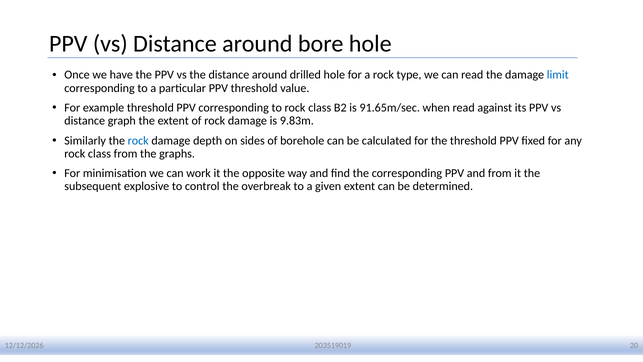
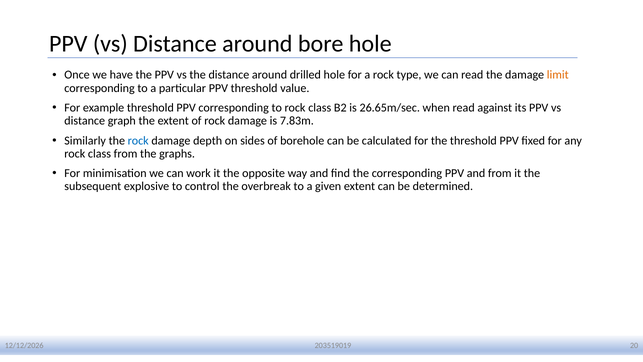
limit colour: blue -> orange (558, 75)
91.65m/sec: 91.65m/sec -> 26.65m/sec (390, 108)
9.83m: 9.83m -> 7.83m (297, 121)
